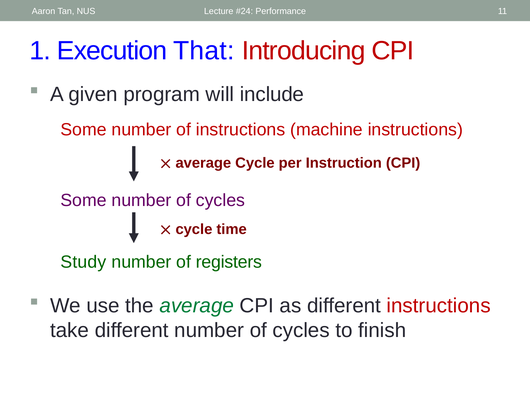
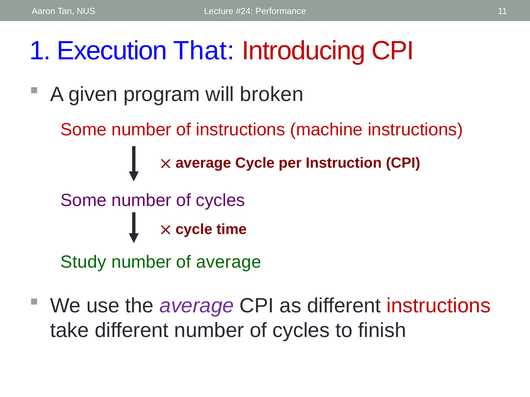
include: include -> broken (272, 94)
of registers: registers -> average (229, 262)
average colour: green -> purple (197, 306)
